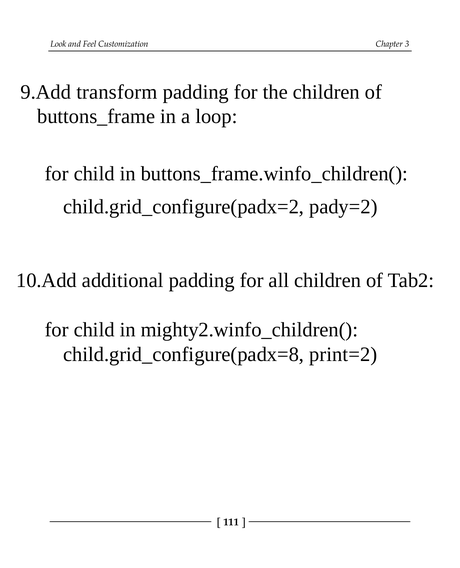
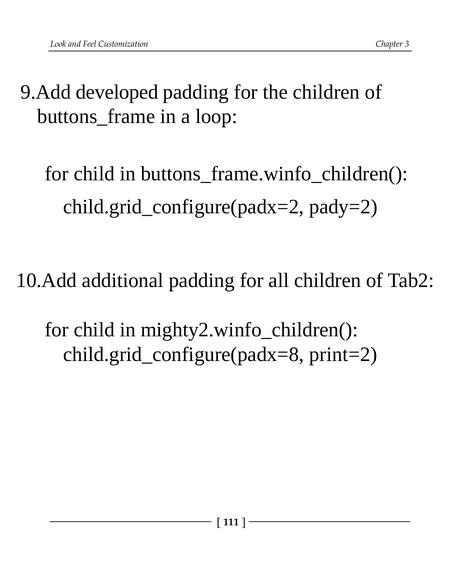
transform: transform -> developed (117, 92)
